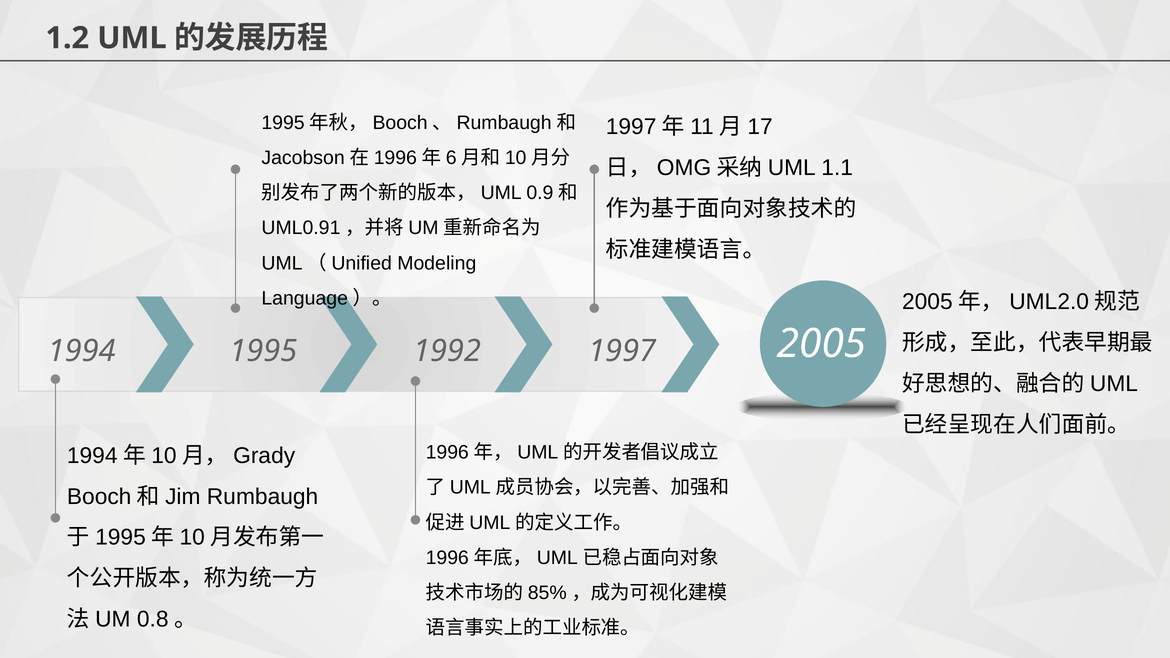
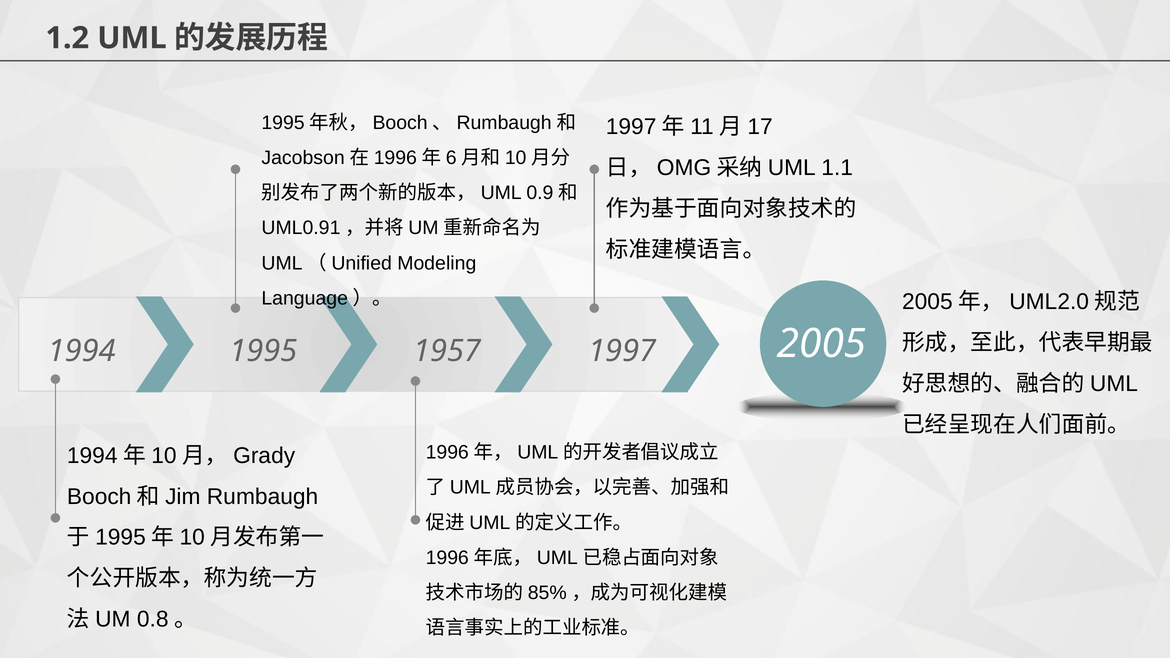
1992: 1992 -> 1957 (447, 351)
